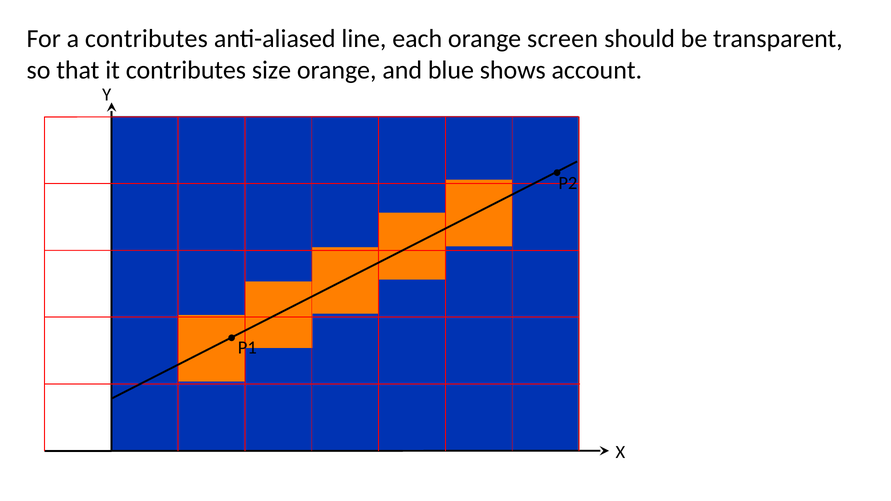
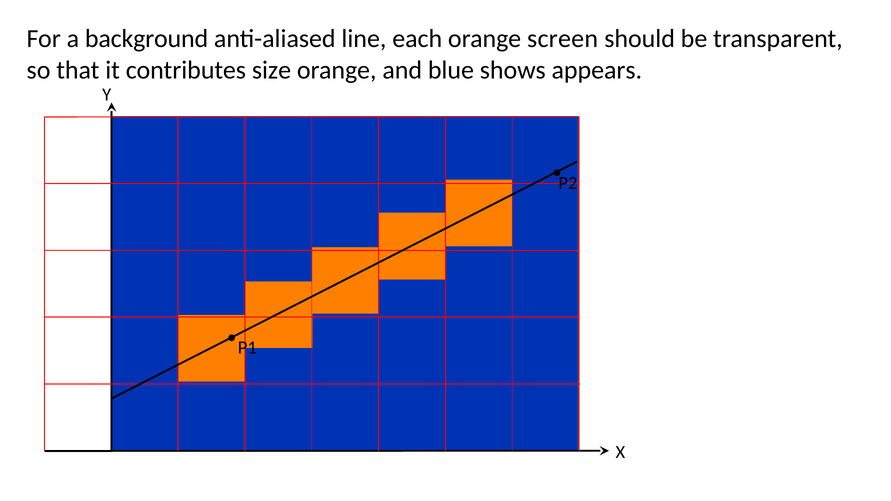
a contributes: contributes -> background (147, 39)
account: account -> appears (597, 70)
